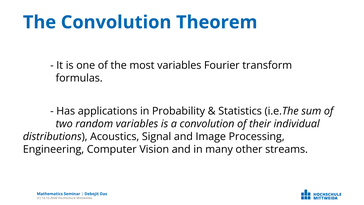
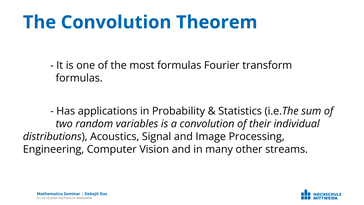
most variables: variables -> formulas (179, 65)
